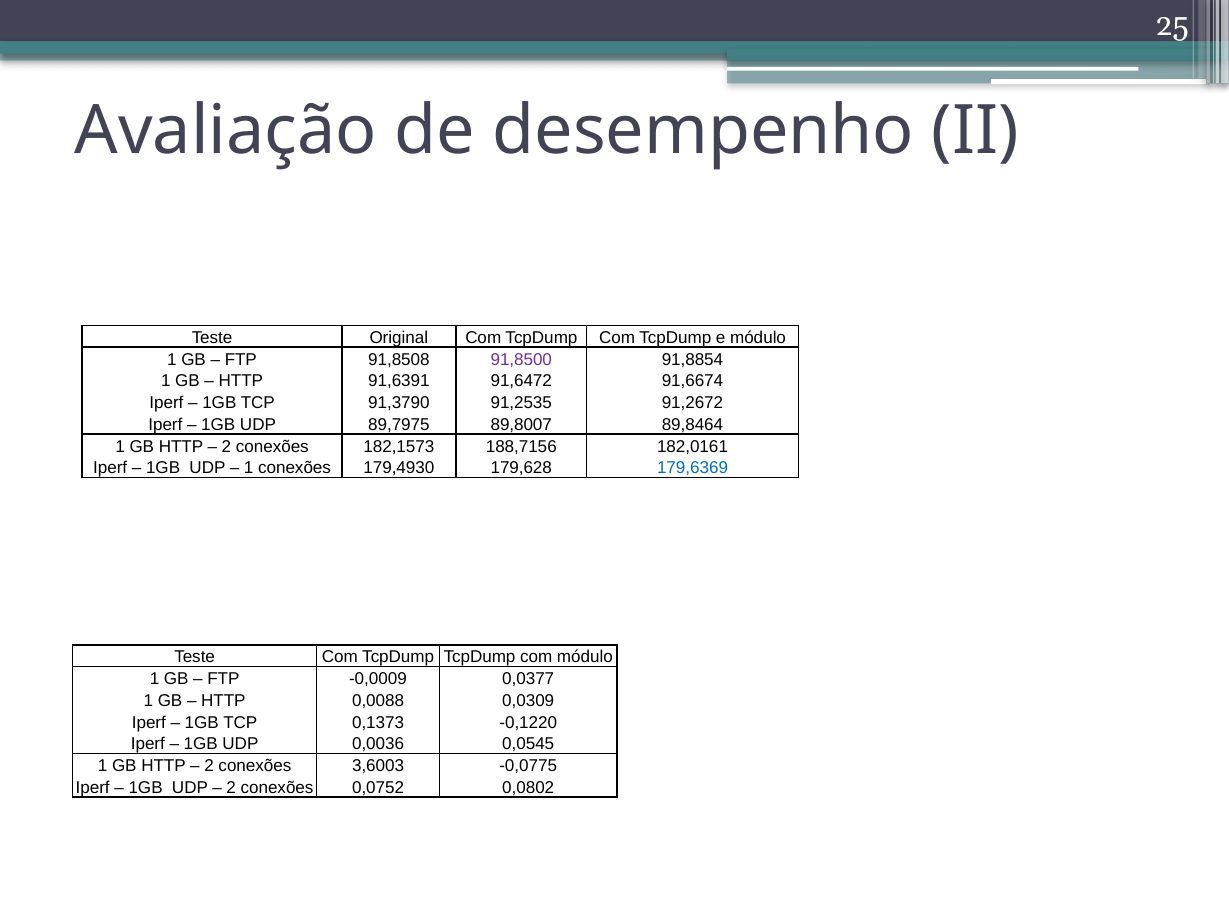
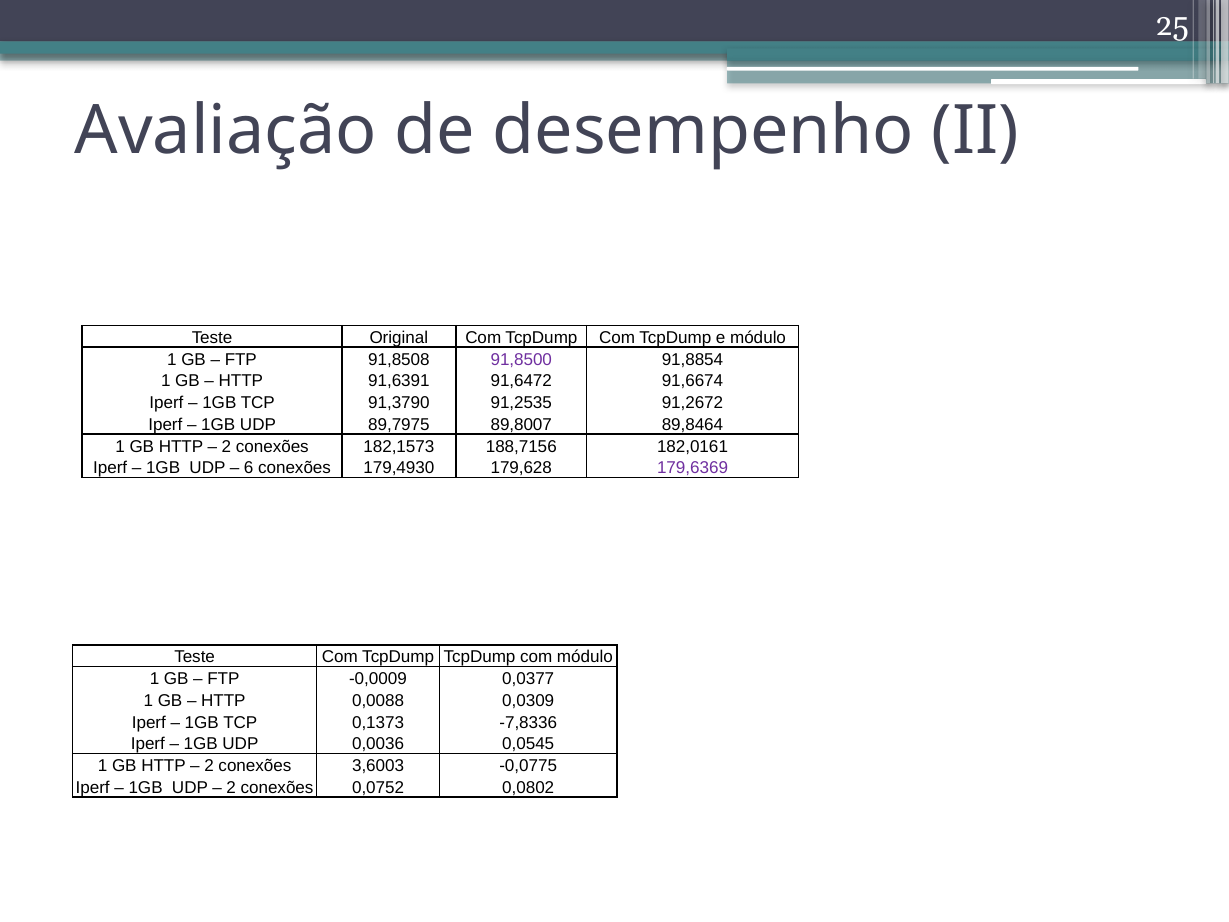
1: 1 -> 6 (249, 468)
179,6369 colour: blue -> purple (693, 468)
-0,1220: -0,1220 -> -7,8336 (528, 722)
